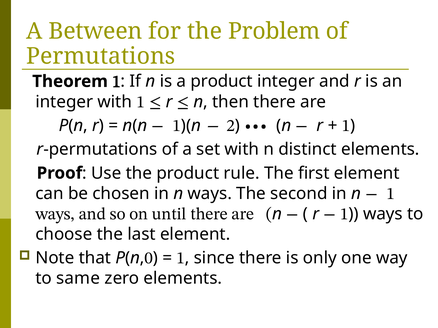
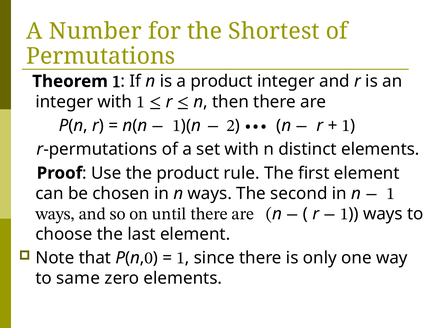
Between: Between -> Number (95, 31)
Problem: Problem -> Shortest (274, 31)
